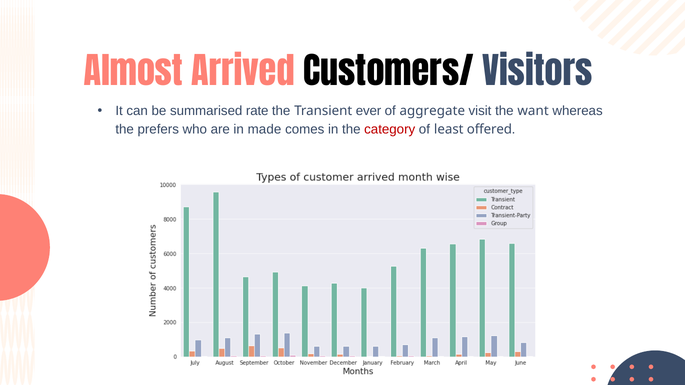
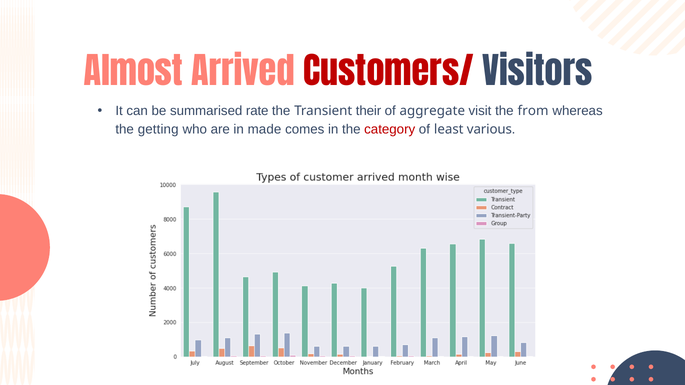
Customers/ colour: black -> red (388, 73)
ever: ever -> their (369, 111)
want: want -> from (533, 111)
prefers: prefers -> getting (158, 129)
offered: offered -> various (489, 129)
